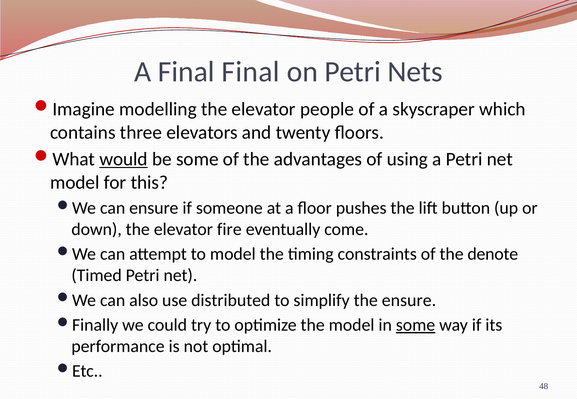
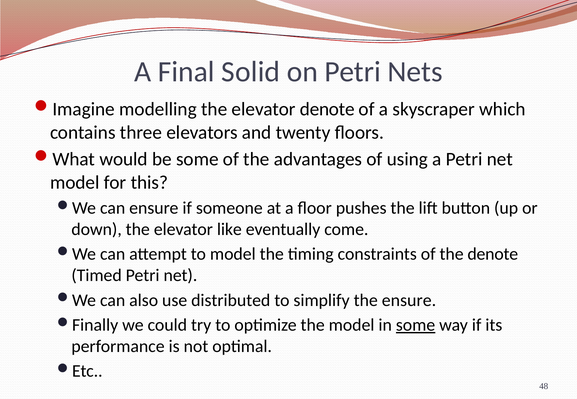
Final Final: Final -> Solid (251, 72)
elevator people: people -> denote (327, 109)
would underline: present -> none (124, 159)
fire: fire -> like (229, 230)
